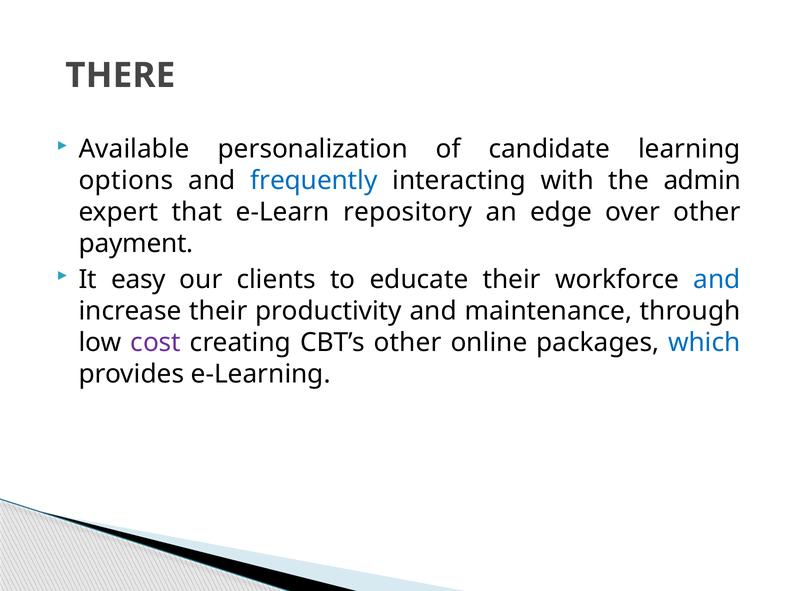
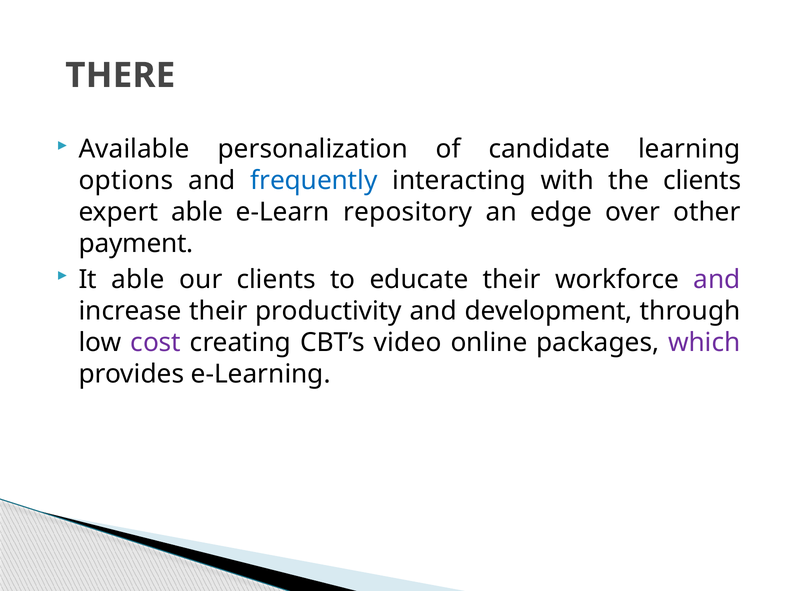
the admin: admin -> clients (702, 181)
expert that: that -> able (197, 212)
It easy: easy -> able (138, 280)
and colour: blue -> purple (717, 280)
maintenance: maintenance -> development (548, 311)
CBT’s other: other -> video (408, 343)
which colour: blue -> purple (704, 343)
